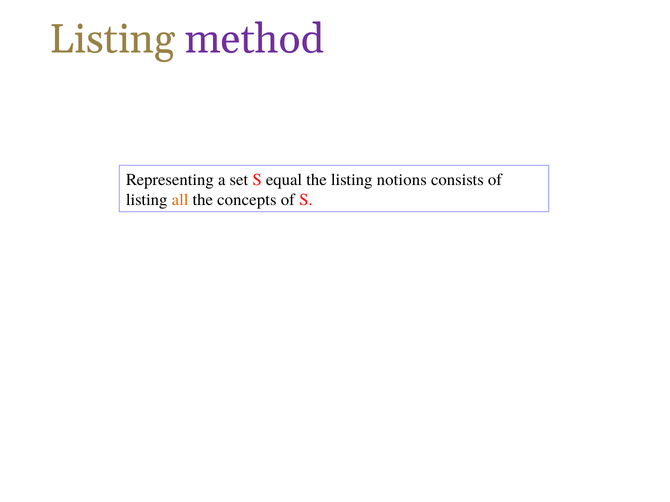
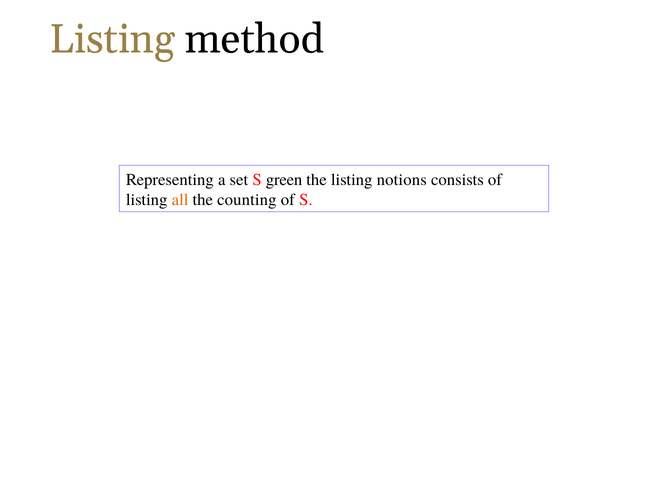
method colour: purple -> black (255, 39)
equal: equal -> green (284, 180)
concepts: concepts -> counting (247, 200)
